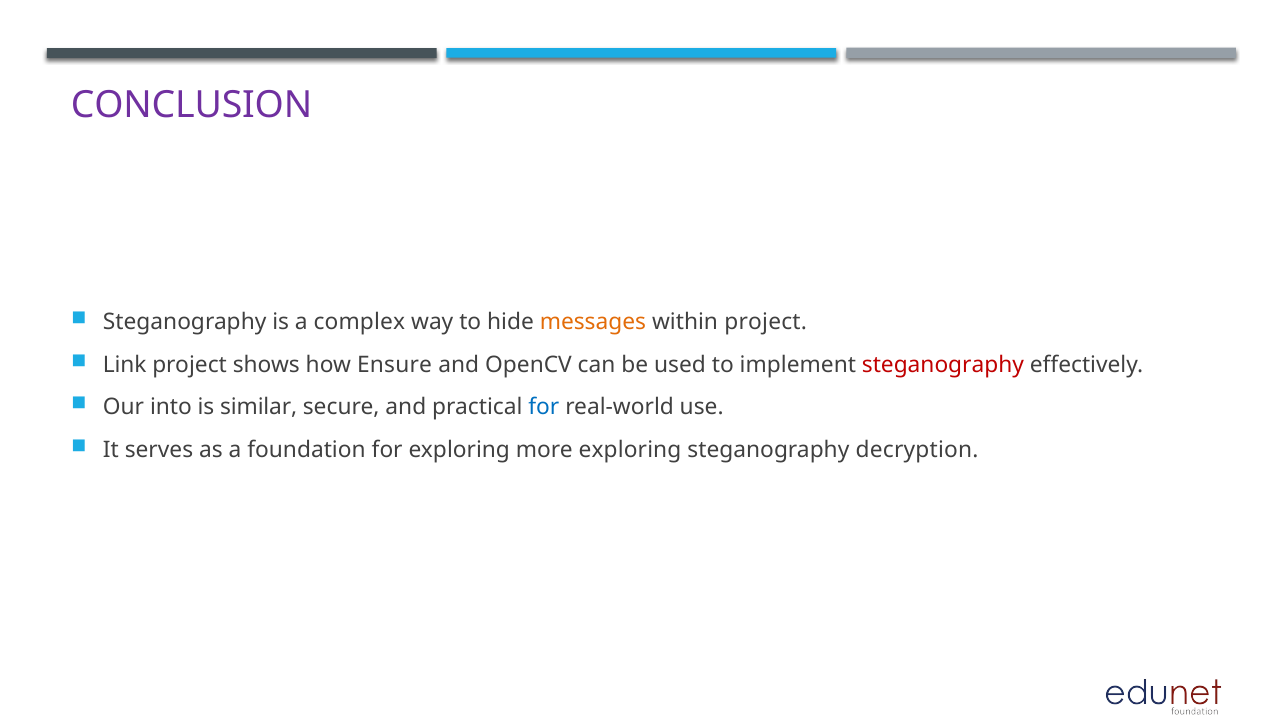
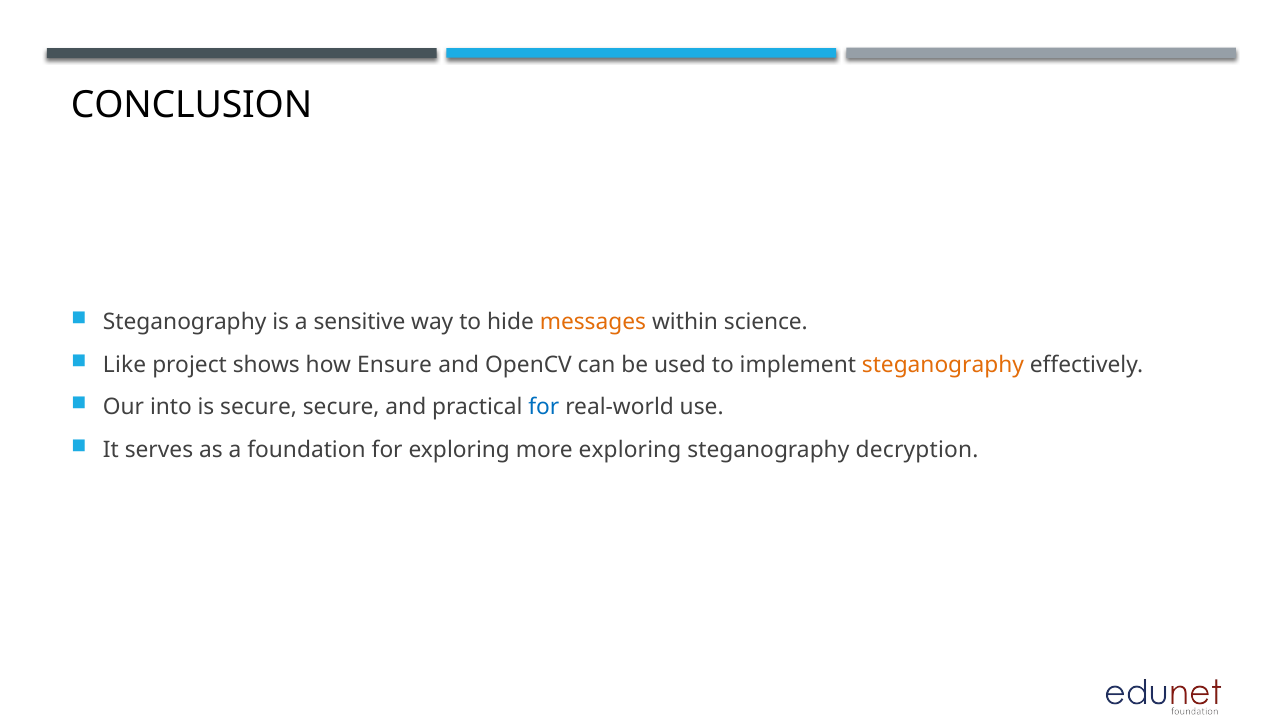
CONCLUSION colour: purple -> black (192, 105)
complex: complex -> sensitive (360, 322)
within project: project -> science (766, 322)
Link: Link -> Like (125, 365)
steganography colour: red -> orange (943, 365)
is similar: similar -> secure (259, 407)
